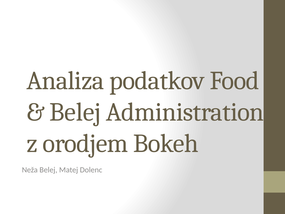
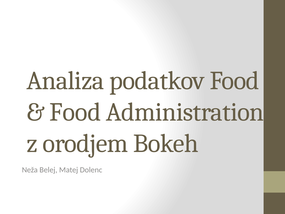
Belej: Belej -> Food (75, 112)
